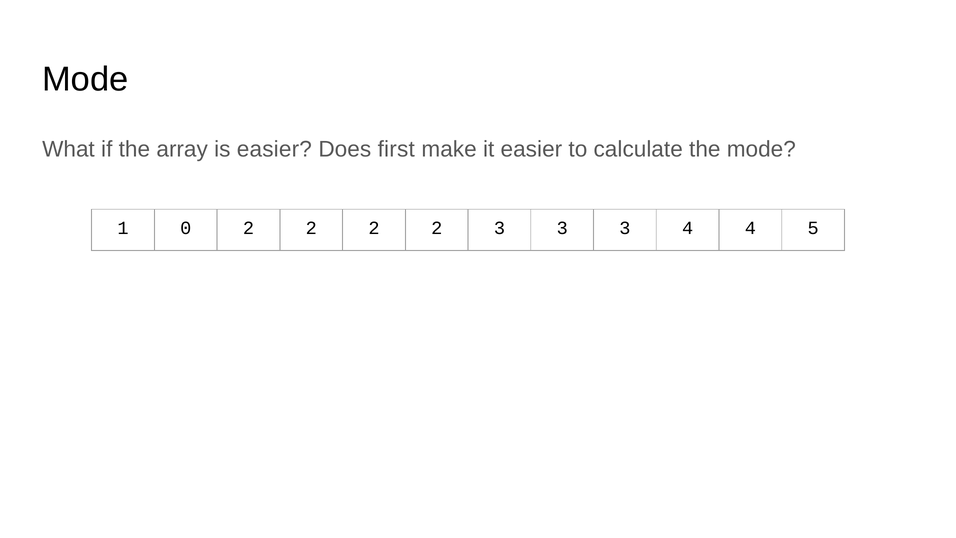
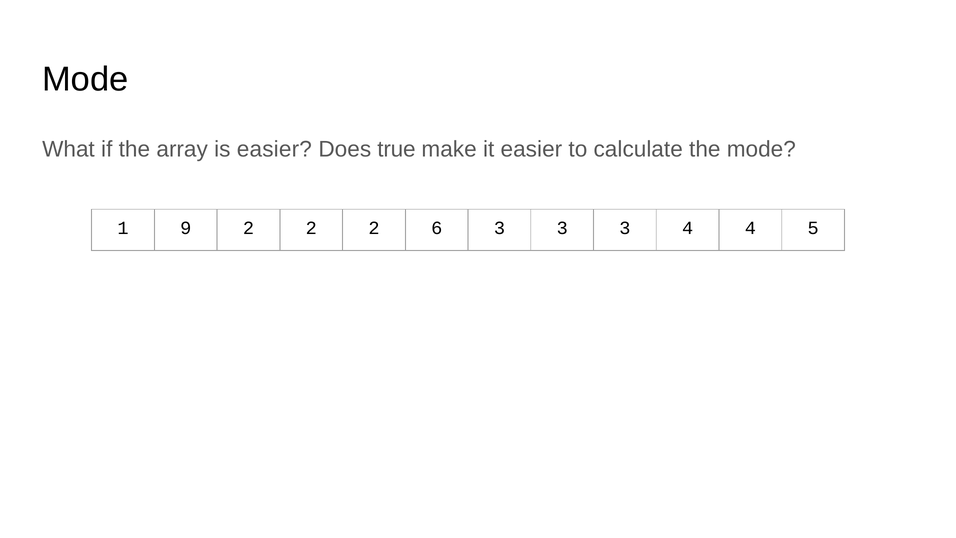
first: first -> true (396, 149)
0: 0 -> 9 (186, 228)
2 2 2 2: 2 -> 6 (437, 228)
